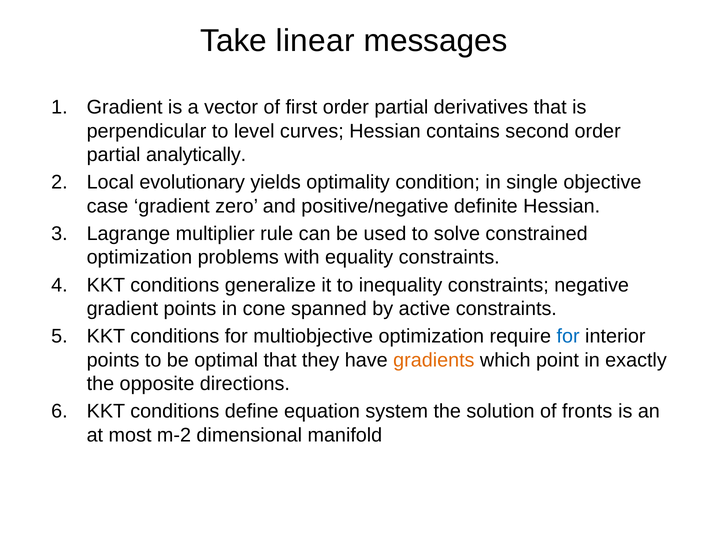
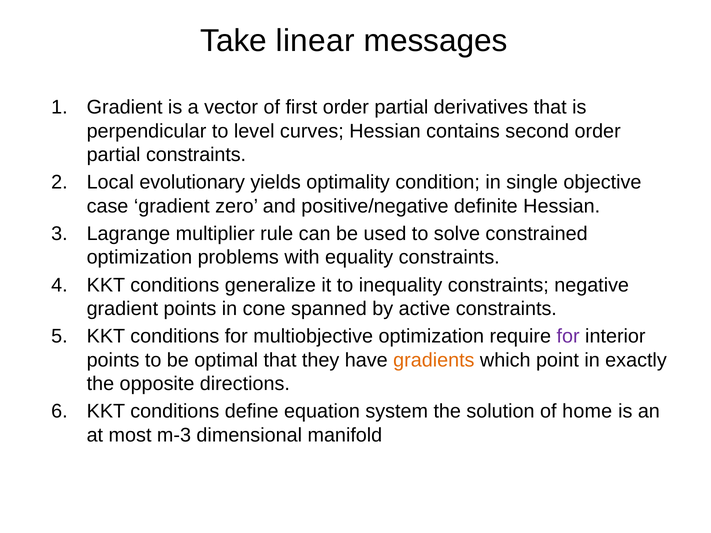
partial analytically: analytically -> constraints (196, 155)
for colour: blue -> purple (568, 337)
fronts: fronts -> home (587, 412)
m-2: m-2 -> m-3 (174, 435)
